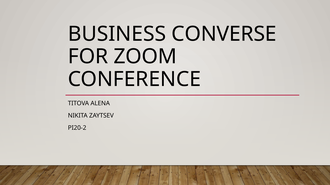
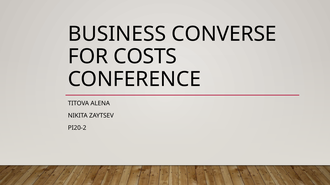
ZOOM: ZOOM -> COSTS (145, 57)
